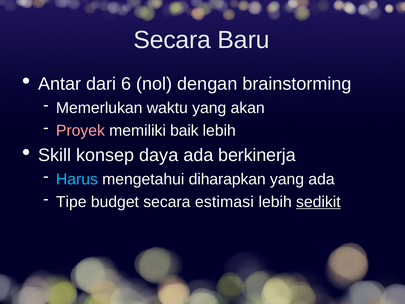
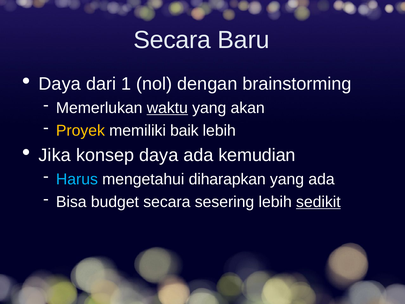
Antar: Antar -> Daya (60, 84)
6: 6 -> 1 (126, 84)
waktu underline: none -> present (167, 108)
Proyek colour: pink -> yellow (80, 130)
Skill: Skill -> Jika (55, 155)
berkinerja: berkinerja -> kemudian (257, 155)
Tipe: Tipe -> Bisa (71, 202)
estimasi: estimasi -> sesering (225, 202)
